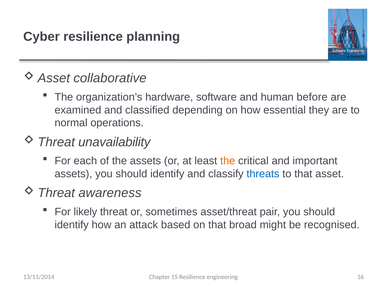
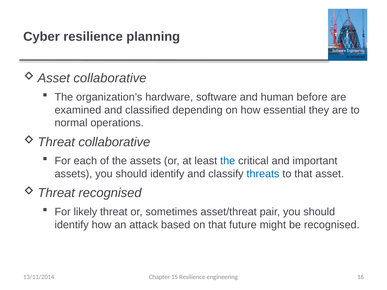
unavailability: unavailability -> collaborative (114, 142)
the colour: orange -> blue (228, 161)
awareness: awareness -> recognised (110, 193)
broad: broad -> future (243, 225)
